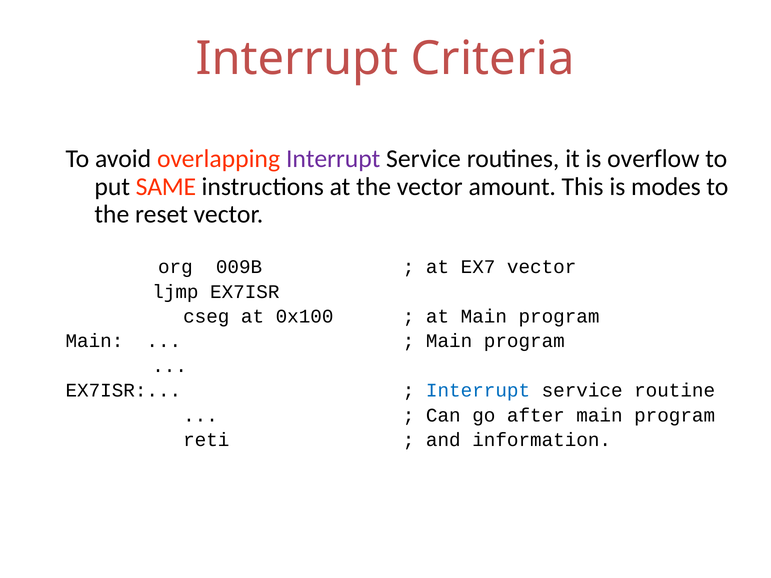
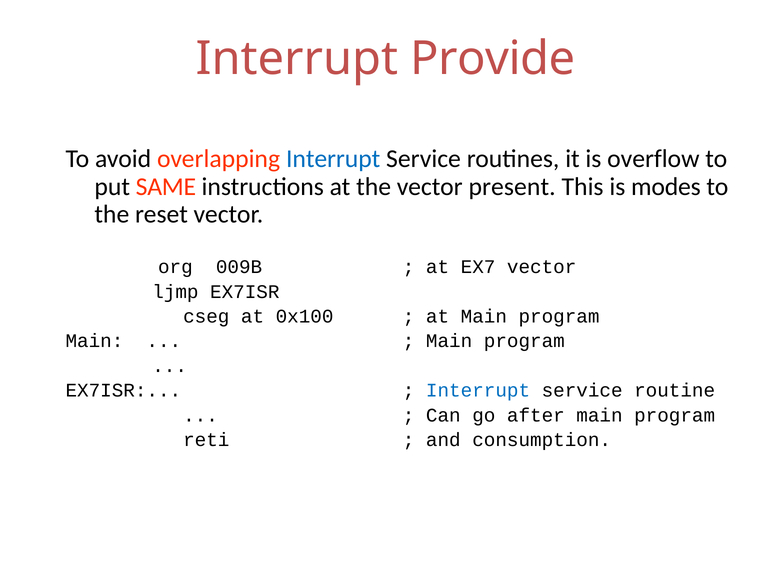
Criteria: Criteria -> Provide (493, 59)
Interrupt colour: purple -> blue (333, 159)
amount: amount -> present (512, 187)
information: information -> consumption (542, 440)
